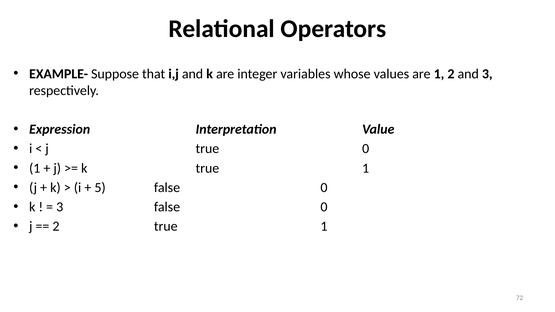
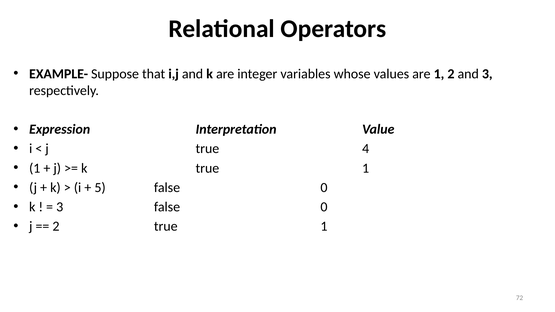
true 0: 0 -> 4 (366, 149)
